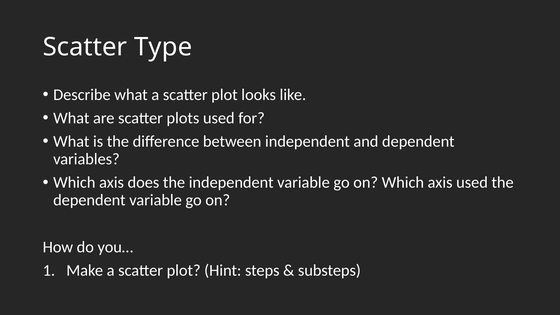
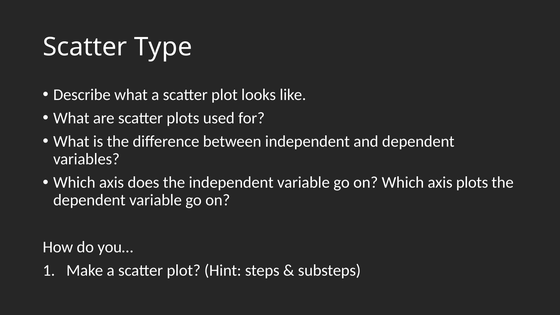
axis used: used -> plots (472, 183)
